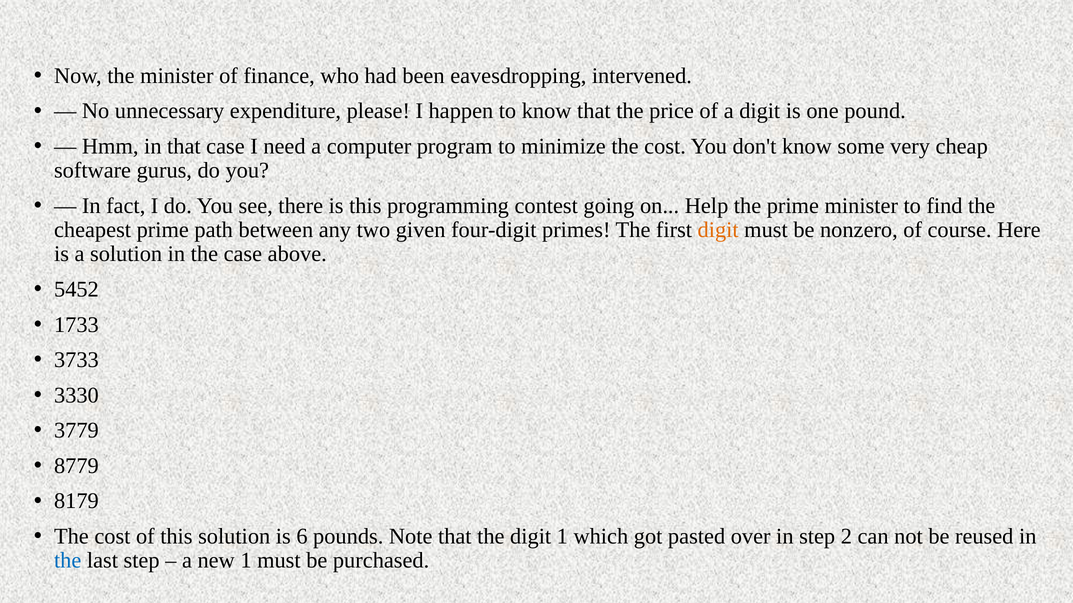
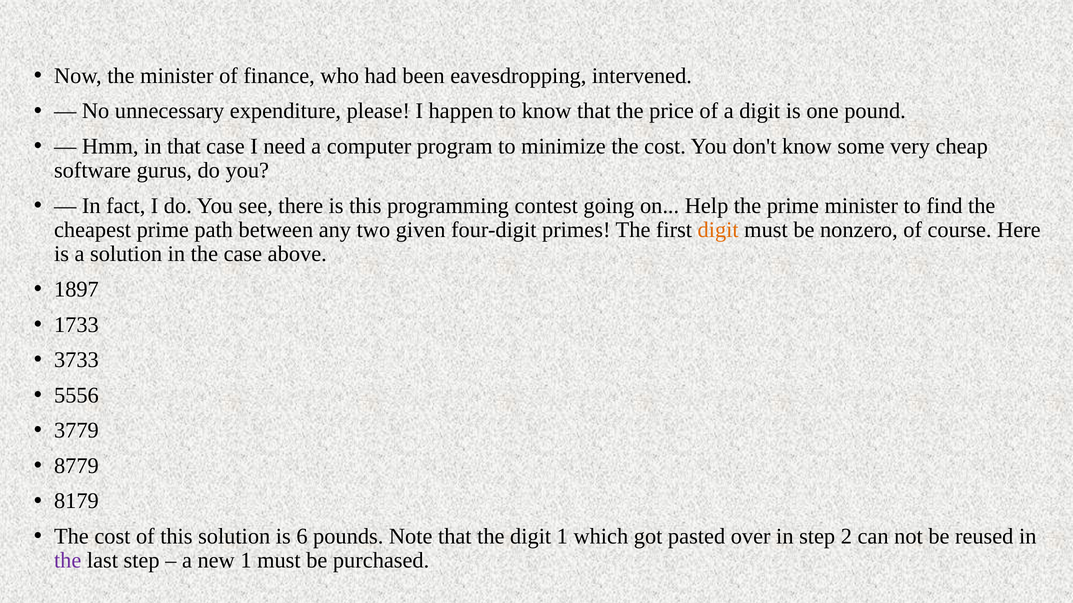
5452: 5452 -> 1897 (76, 290)
3330: 3330 -> 5556 (76, 396)
the colour: blue -> purple (68, 561)
